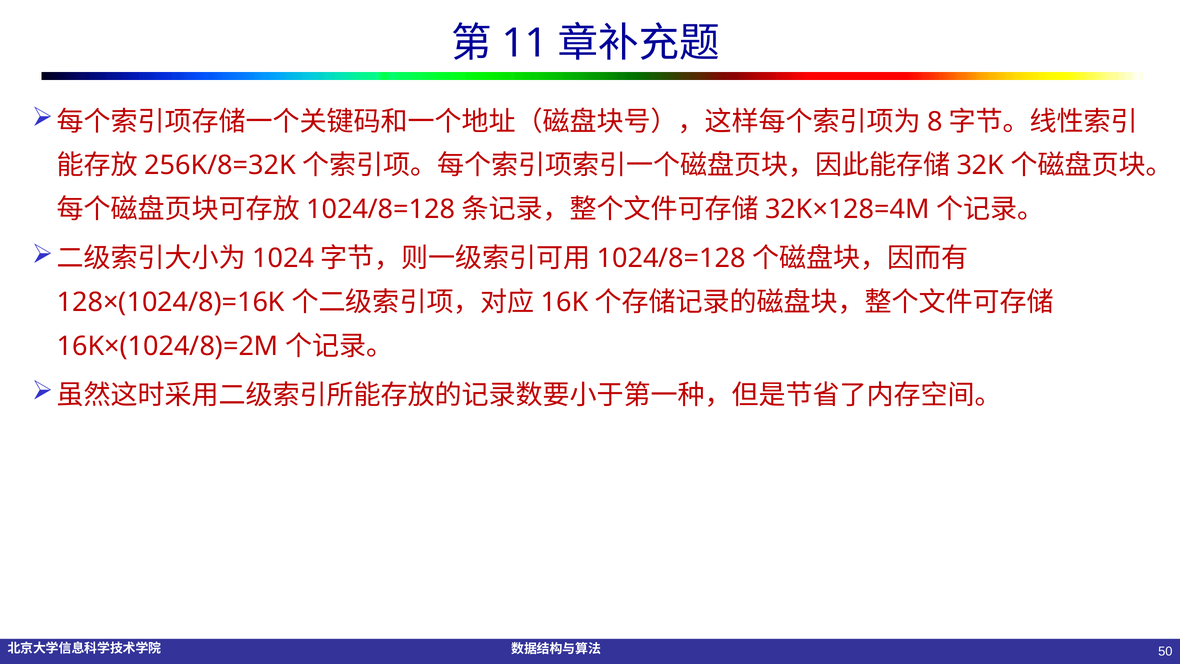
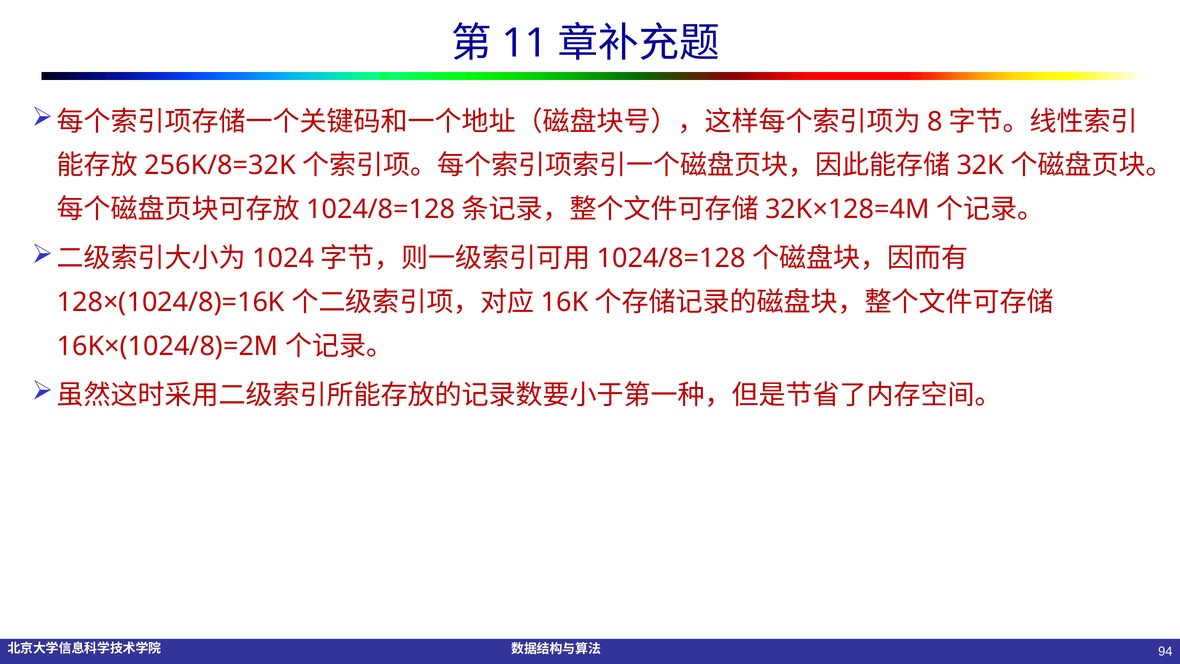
50: 50 -> 94 (1165, 651)
